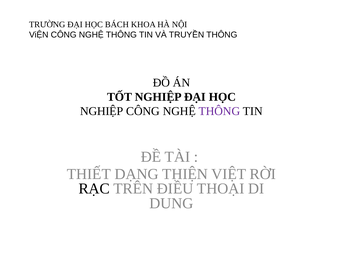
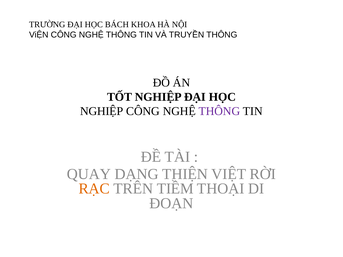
THIẾT: THIẾT -> QUAY (89, 174)
RẠC colour: black -> orange (94, 189)
ĐIỀU: ĐIỀU -> TIỀM (175, 189)
DUNG: DUNG -> ĐOẠN (171, 203)
